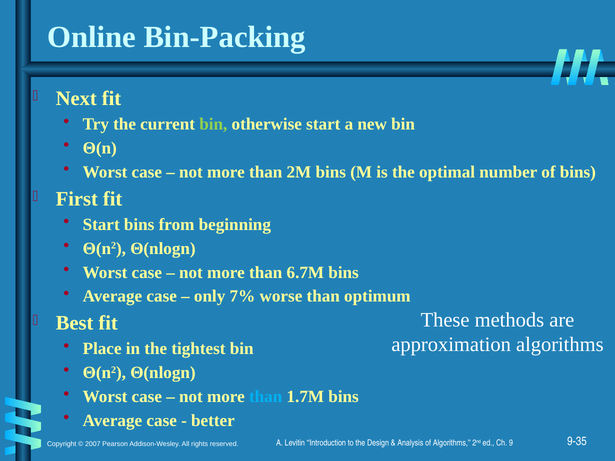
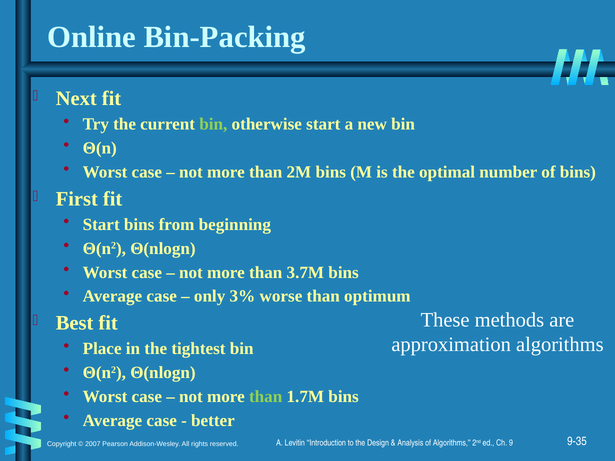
6.7M: 6.7M -> 3.7M (305, 273)
7%: 7% -> 3% (242, 296)
than colour: light blue -> light green (266, 397)
